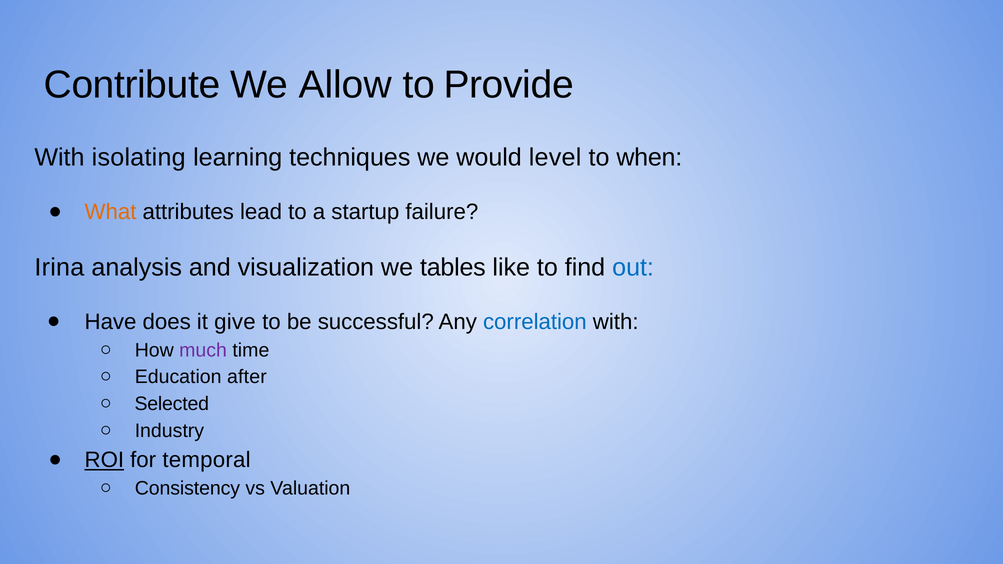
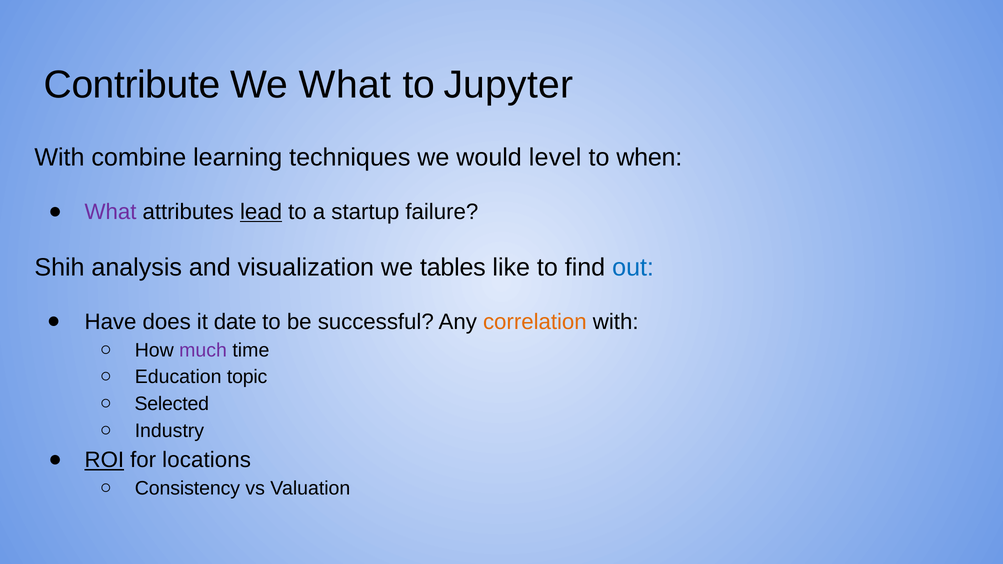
We Allow: Allow -> What (345, 85)
Provide: Provide -> Jupyter (508, 85)
isolating: isolating -> combine (139, 158)
What colour: orange -> purple (111, 212)
lead underline: none -> present (261, 212)
Irina: Irina -> Shih (59, 267)
give: give -> date (235, 322)
correlation colour: blue -> orange (535, 322)
after: after -> topic (247, 377)
temporal: temporal -> locations (207, 460)
